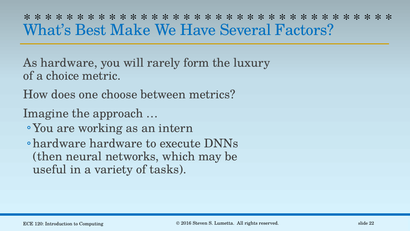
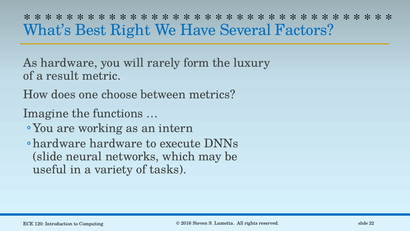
Make: Make -> Right (130, 30)
choice: choice -> result (63, 76)
approach: approach -> functions (118, 113)
then: then -> slide (48, 156)
